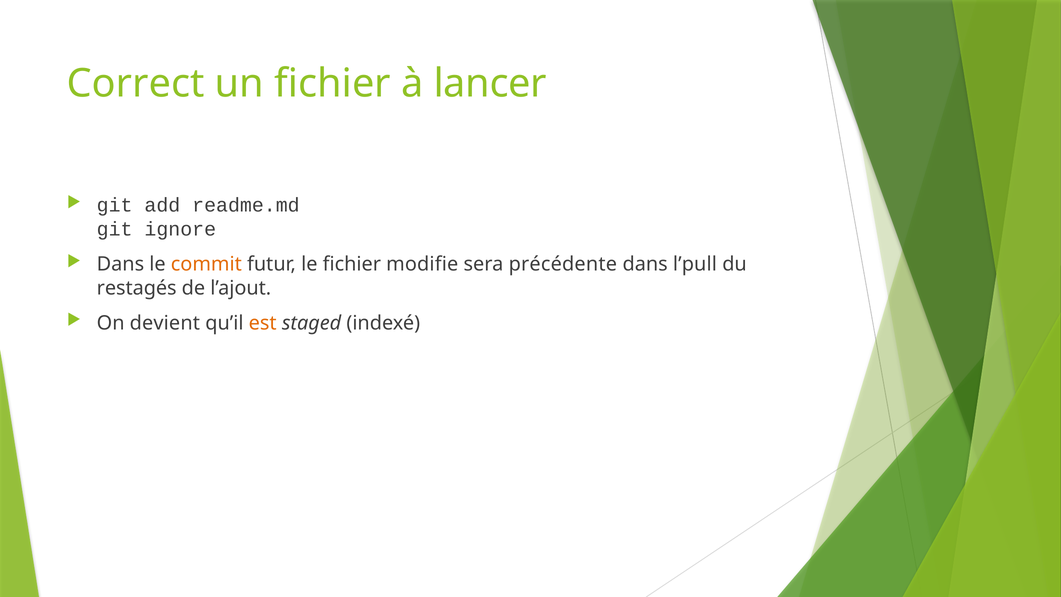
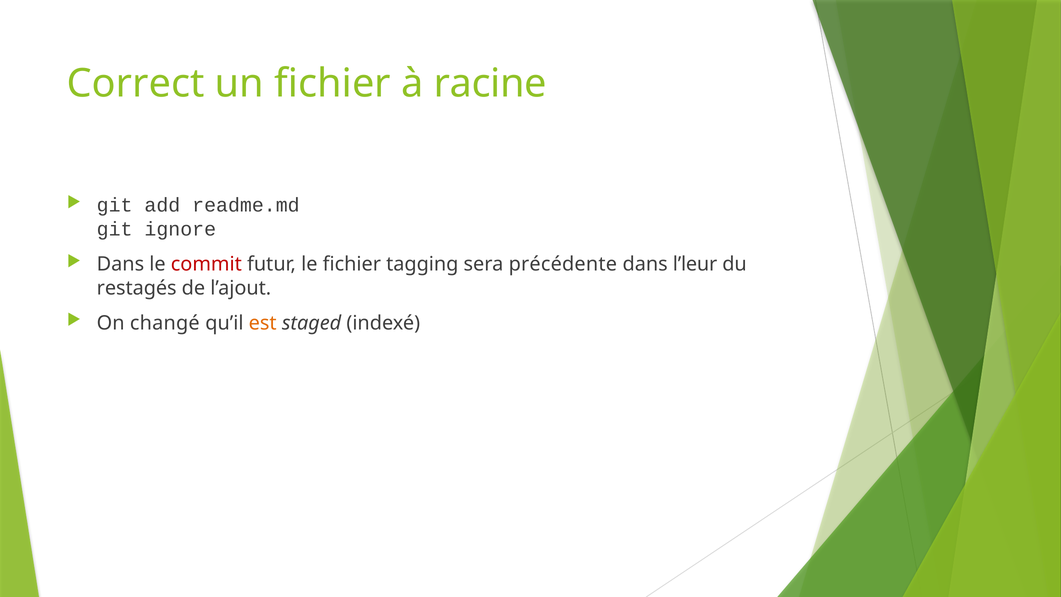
lancer: lancer -> racine (490, 84)
commit colour: orange -> red (206, 264)
modifie: modifie -> tagging (422, 264)
l’pull: l’pull -> l’leur (695, 264)
devient: devient -> changé (165, 323)
